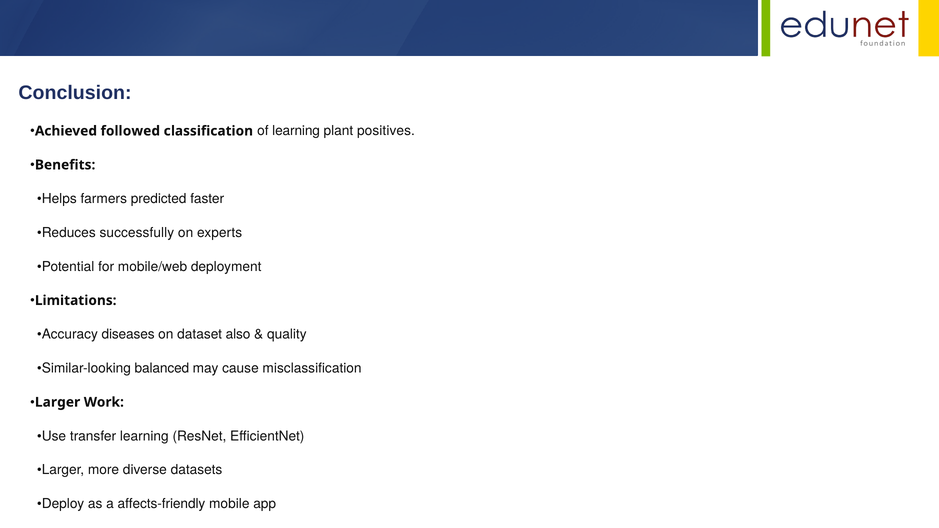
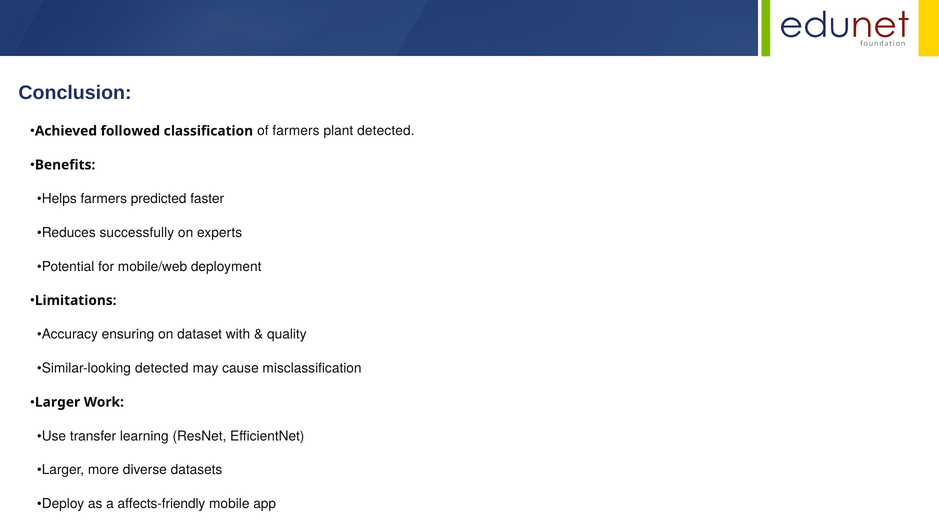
of learning: learning -> farmers (296, 131)
plant positives: positives -> detected (386, 131)
diseases: diseases -> ensuring (128, 334)
also: also -> with (238, 334)
Similar-looking balanced: balanced -> detected (162, 368)
